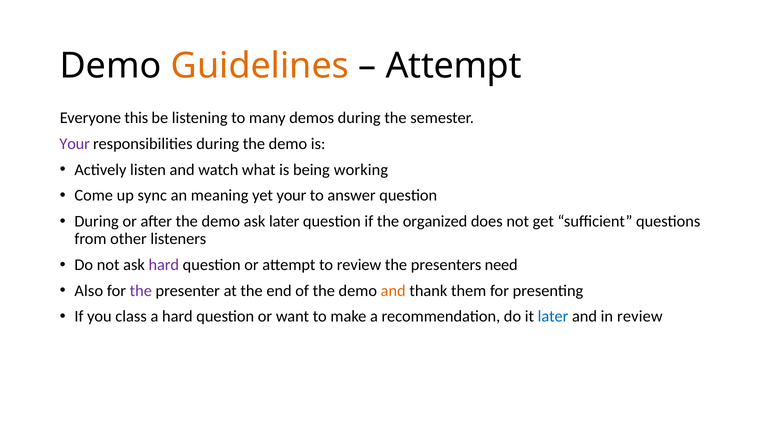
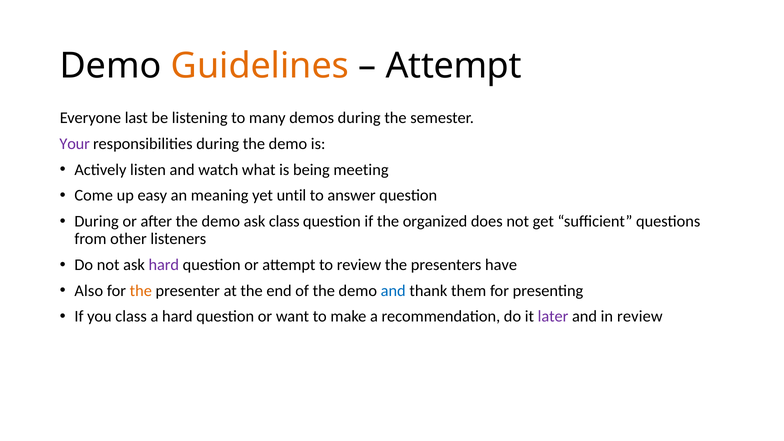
this: this -> last (136, 118)
working: working -> meeting (361, 170)
sync: sync -> easy (152, 196)
yet your: your -> until (291, 196)
ask later: later -> class (284, 221)
need: need -> have (501, 265)
the colour: purple -> orange (141, 291)
and colour: orange -> blue (393, 291)
later colour: blue -> purple (553, 317)
